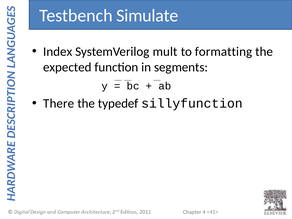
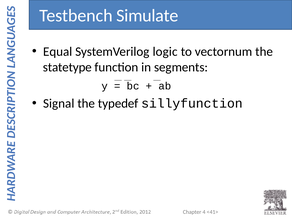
Index: Index -> Equal (58, 52)
mult: mult -> logic (165, 52)
formatting: formatting -> vectornum (224, 52)
expected: expected -> statetype (67, 67)
There: There -> Signal (59, 103)
